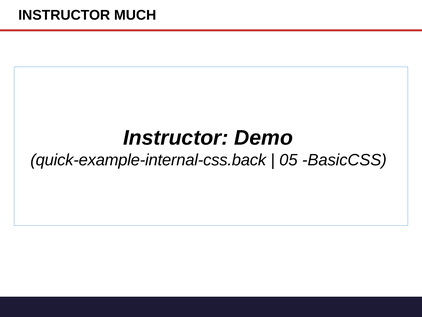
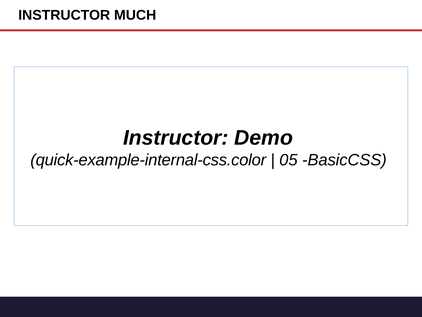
quick-example-internal-css.back: quick-example-internal-css.back -> quick-example-internal-css.color (148, 160)
